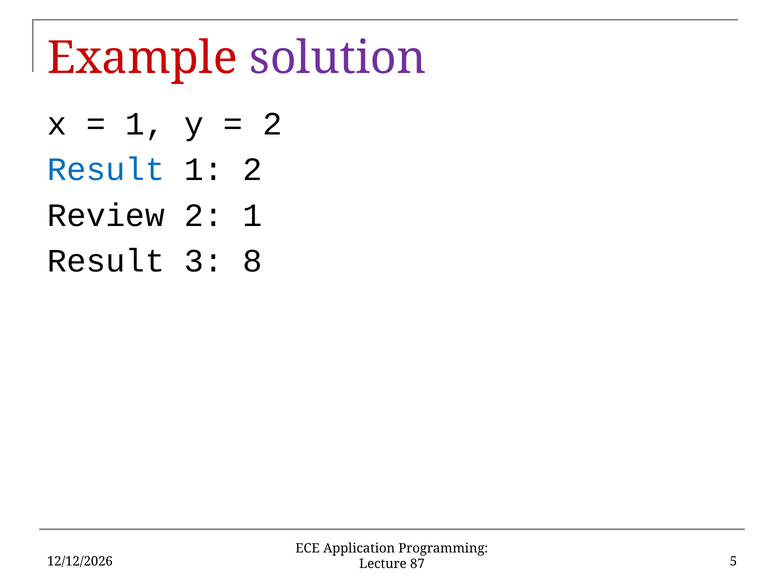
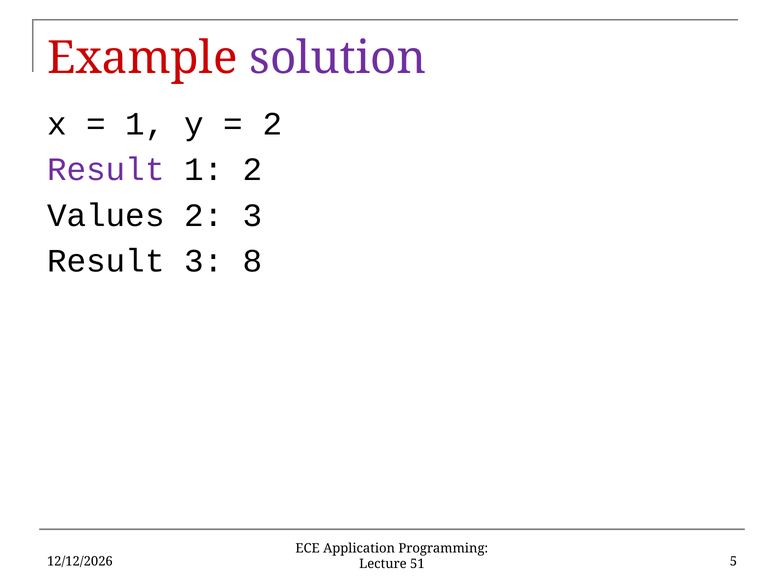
Result colour: blue -> purple (106, 170)
Review: Review -> Values (106, 215)
2 1: 1 -> 3 (253, 215)
87: 87 -> 51 (417, 564)
